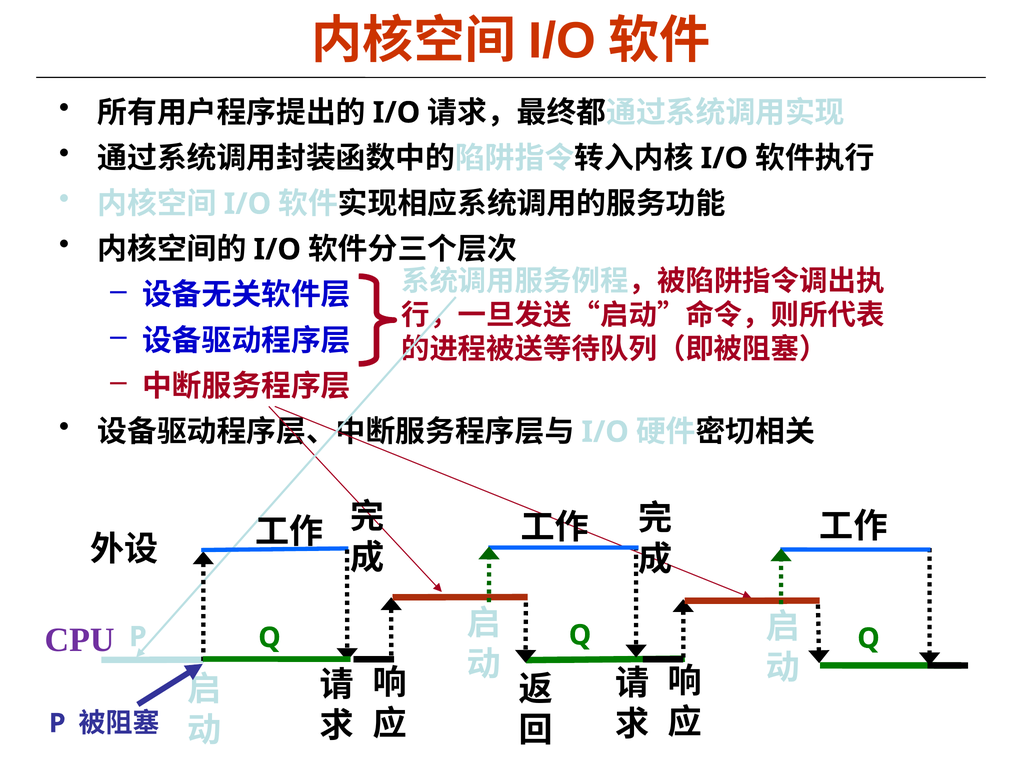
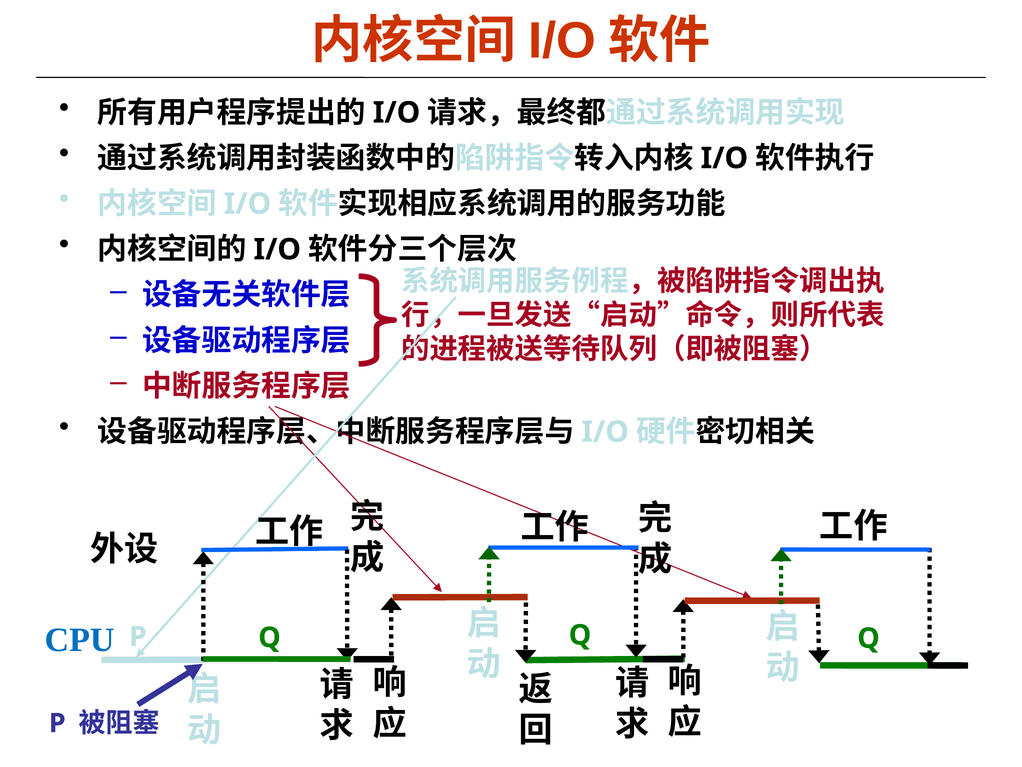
CPU colour: purple -> blue (80, 639)
